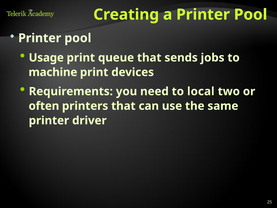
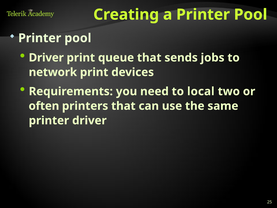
Usage: Usage -> Driver (46, 58)
machine: machine -> network (53, 72)
